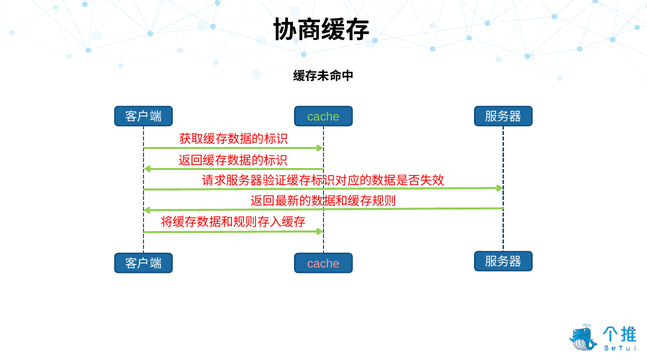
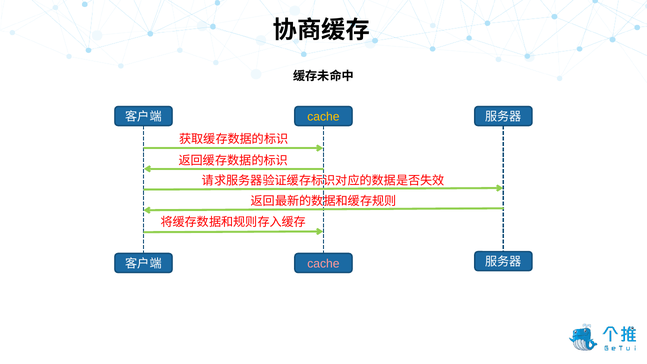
cache colour: light green -> yellow (323, 117)
